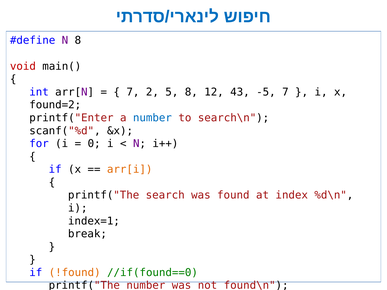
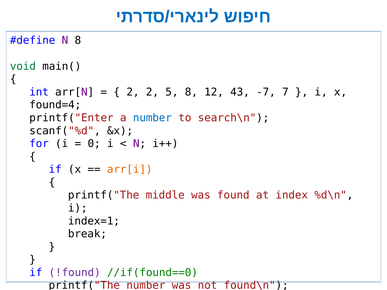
void colour: red -> green (23, 66)
7: 7 -> 2 (133, 92)
-5: -5 -> -7 (266, 92)
found=2: found=2 -> found=4 (55, 105)
search: search -> middle (165, 195)
!found colour: orange -> purple (75, 273)
